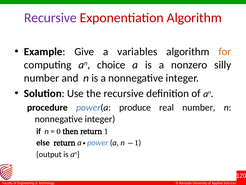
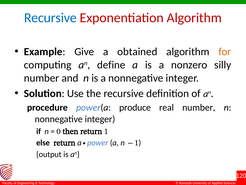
Recursive colour: purple -> blue (50, 18)
variables: variables -> obtained (137, 52)
choice: choice -> define (111, 65)
